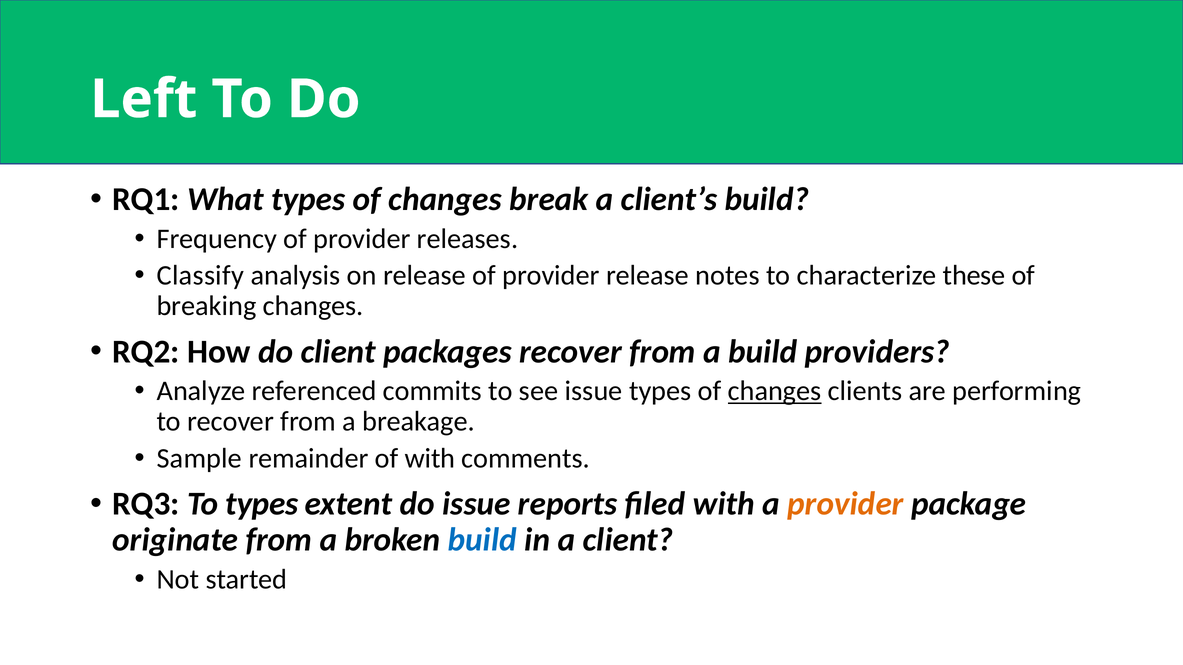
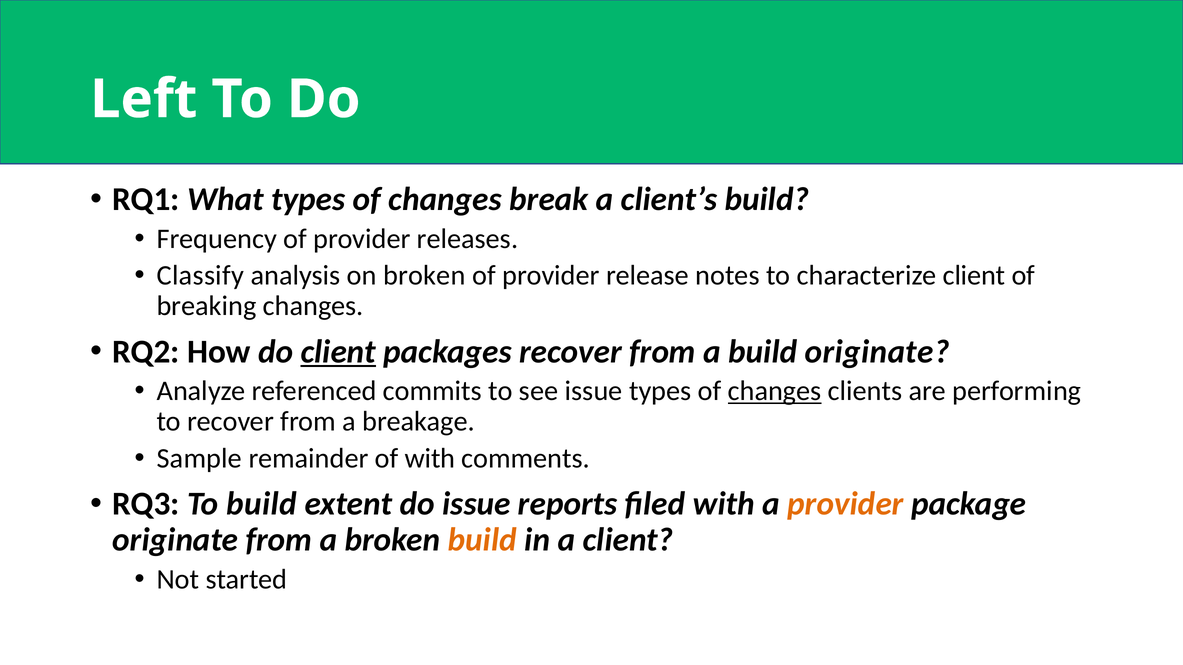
on release: release -> broken (424, 276)
characterize these: these -> client (974, 276)
client underline: none -> present (338, 352)
build providers: providers -> originate (877, 352)
To types: types -> build (262, 504)
build colour: blue -> orange (482, 540)
